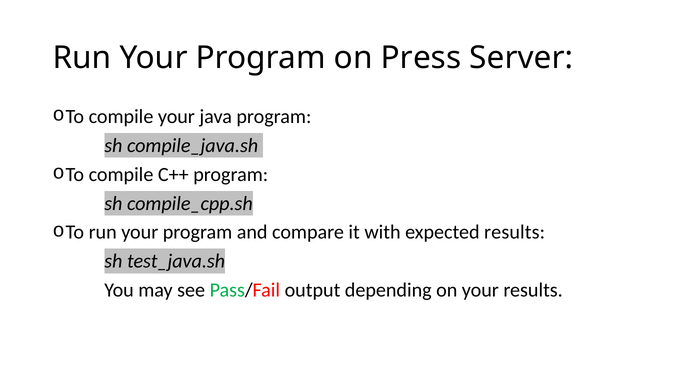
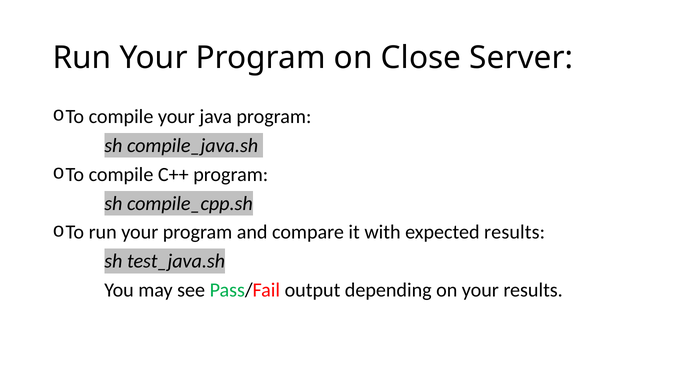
Press: Press -> Close (421, 58)
